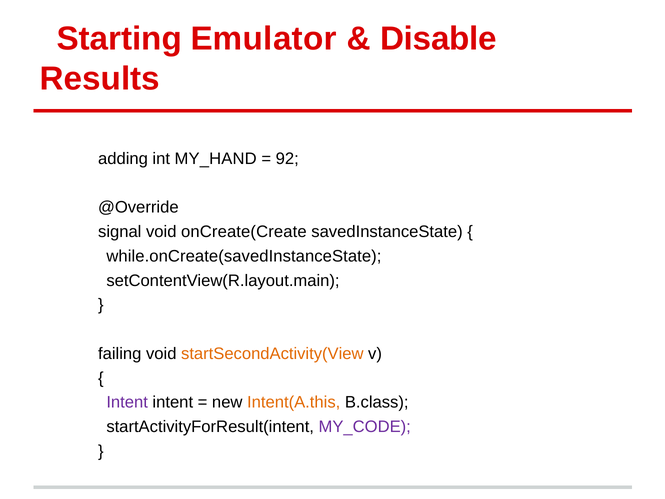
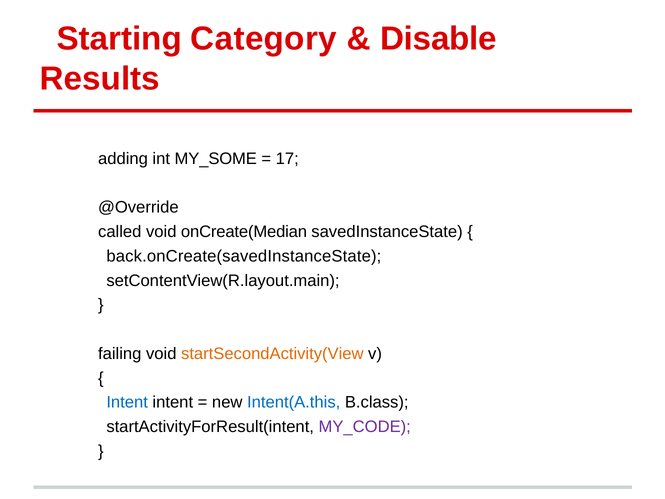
Emulator: Emulator -> Category (264, 39)
MY_HAND: MY_HAND -> MY_SOME (216, 159)
92: 92 -> 17 (287, 159)
signal: signal -> called (120, 232)
onCreate(Create: onCreate(Create -> onCreate(Median (244, 232)
while.onCreate(savedInstanceState: while.onCreate(savedInstanceState -> back.onCreate(savedInstanceState (244, 256)
Intent colour: purple -> blue (127, 402)
Intent(A.this colour: orange -> blue (294, 402)
